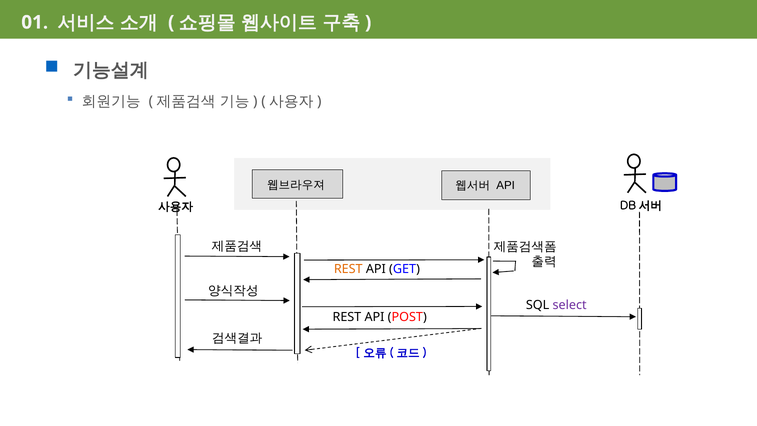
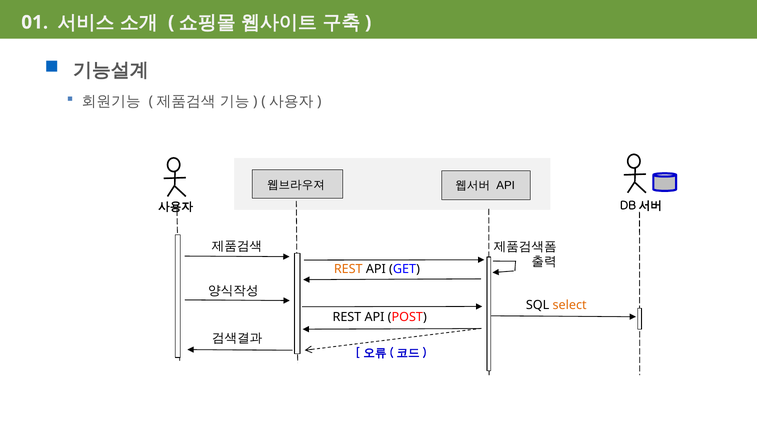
select colour: purple -> orange (570, 305)
